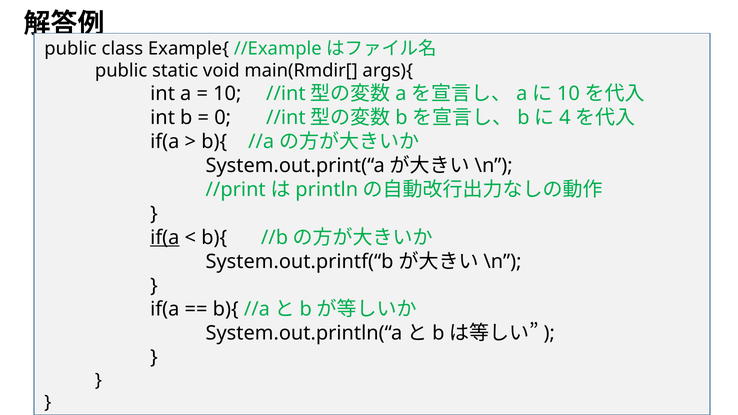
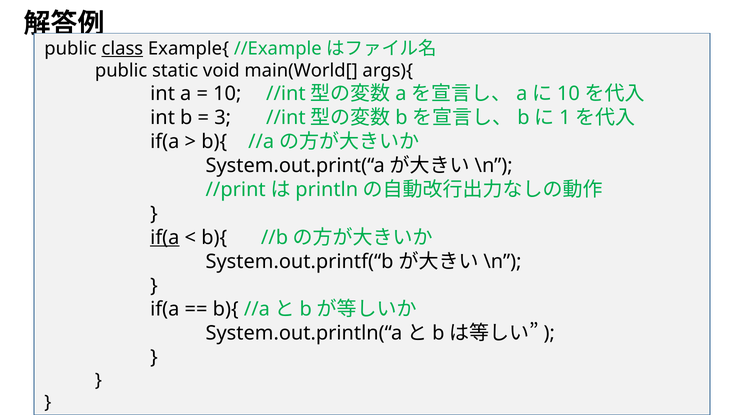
class underline: none -> present (122, 48)
main(Rmdir[: main(Rmdir[ -> main(World[ (301, 71)
0: 0 -> 3 (223, 118)
4: 4 -> 1 (565, 118)
